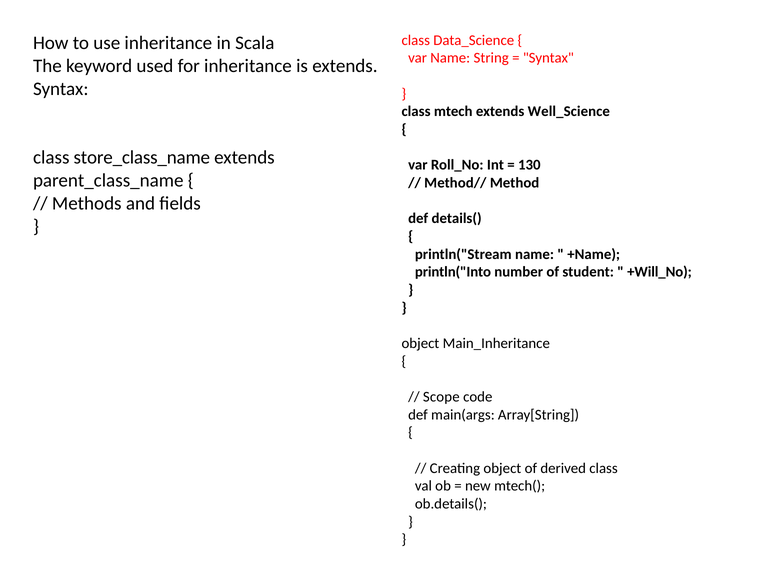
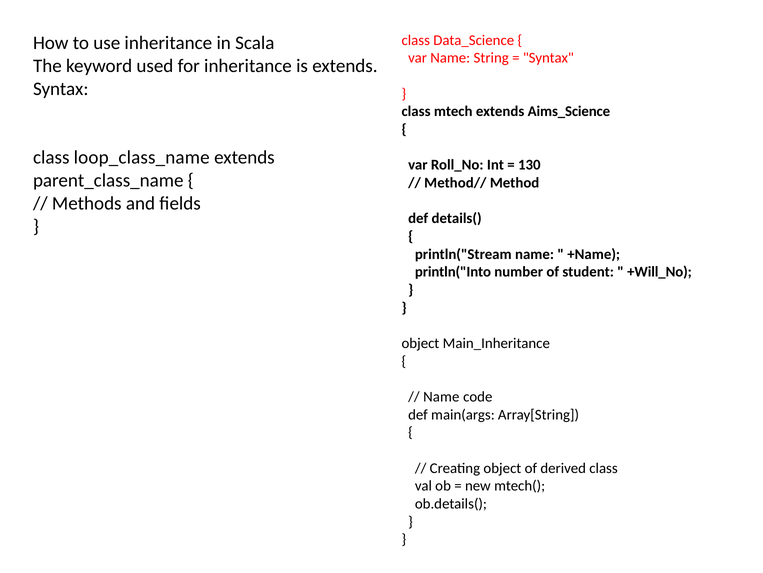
Well_Science: Well_Science -> Aims_Science (569, 111)
store_class_name: store_class_name -> loop_class_name (142, 157)
Scope: Scope -> Name (441, 396)
